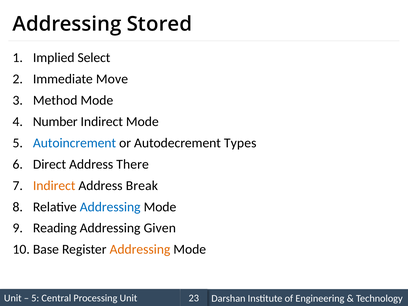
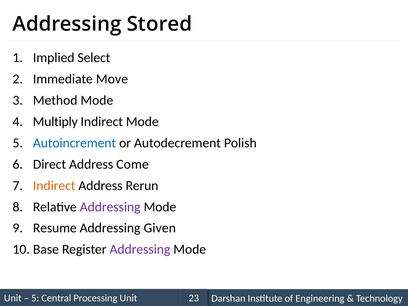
Number: Number -> Multiply (55, 122)
Types: Types -> Polish (240, 143)
There: There -> Come (133, 164)
Break: Break -> Rerun (142, 186)
Addressing colour: blue -> purple (110, 207)
Reading: Reading -> Resume (55, 228)
Addressing colour: orange -> purple (140, 249)
